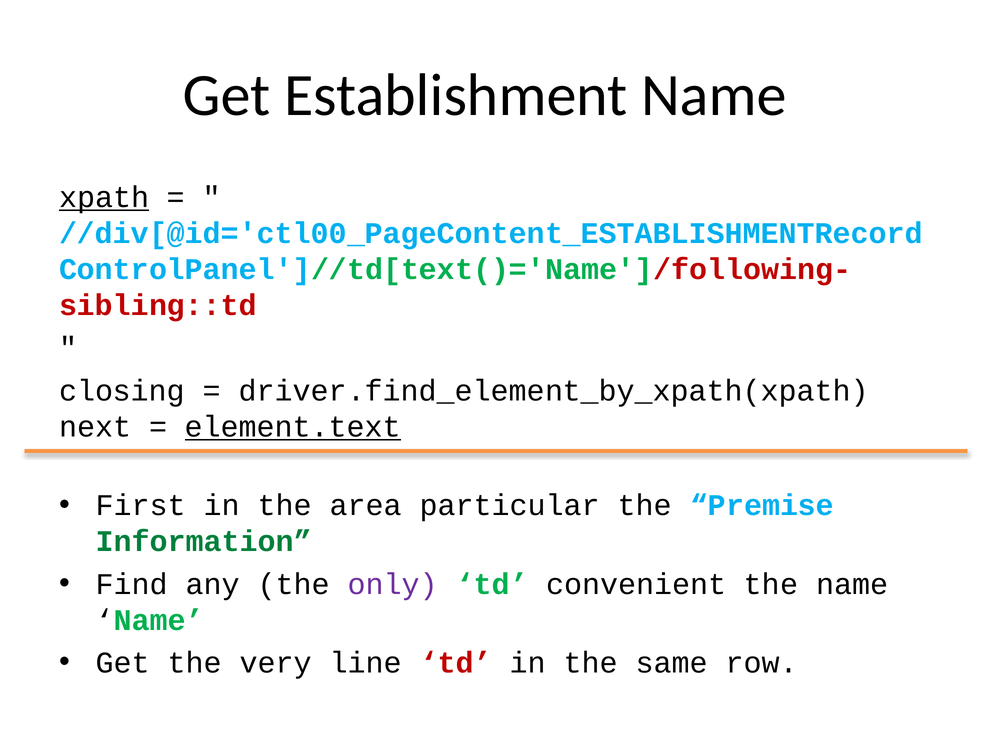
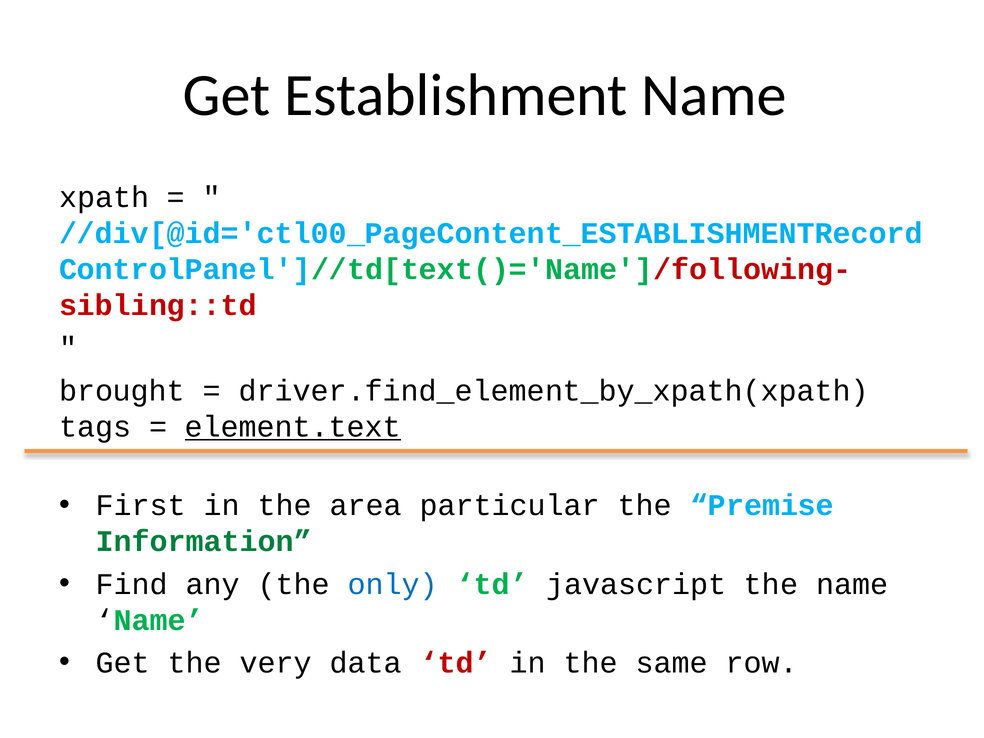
xpath underline: present -> none (104, 197)
closing: closing -> brought (122, 391)
next: next -> tags (95, 427)
only colour: purple -> blue (393, 584)
convenient: convenient -> javascript (636, 584)
line: line -> data (366, 663)
